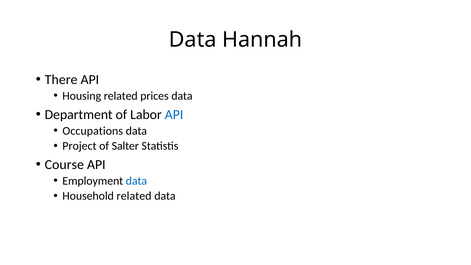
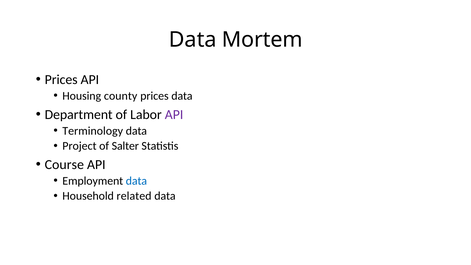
Hannah: Hannah -> Mortem (262, 40)
There: There -> Prices (61, 80)
Housing related: related -> county (121, 96)
API colour: blue -> purple (174, 115)
Occupations: Occupations -> Terminology (93, 131)
